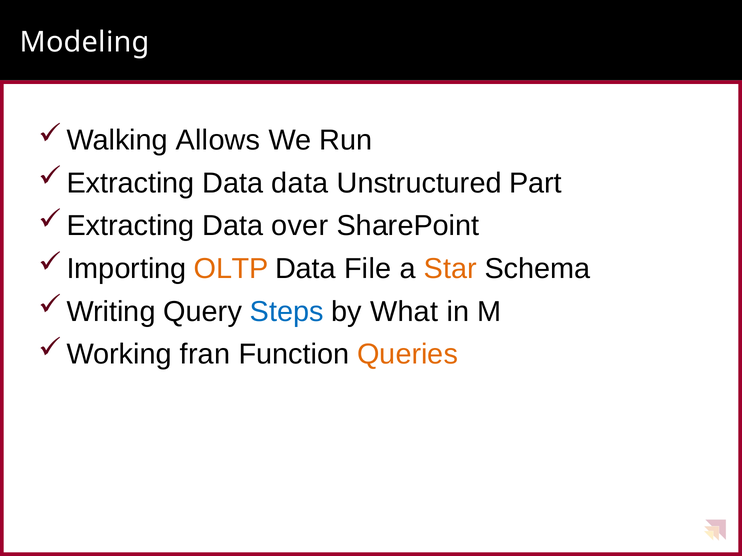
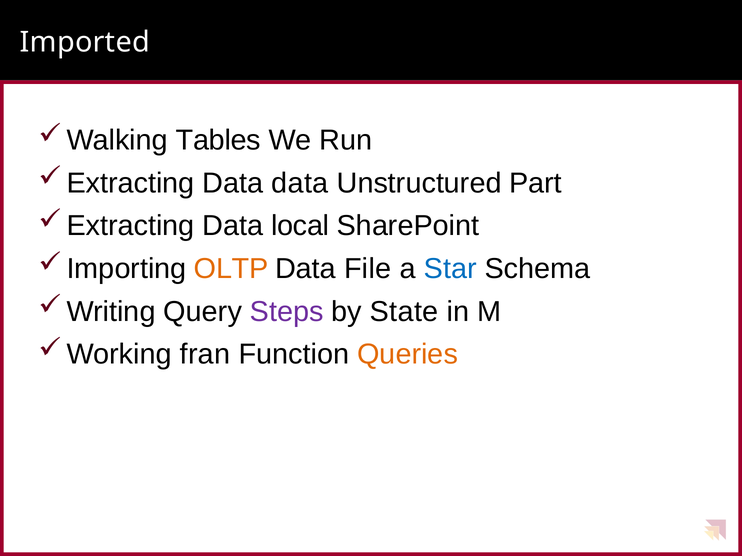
Modeling: Modeling -> Imported (85, 42)
Allows: Allows -> Tables (218, 140)
over: over -> local (300, 226)
Star colour: orange -> blue (450, 269)
Steps colour: blue -> purple (287, 312)
What: What -> State (404, 312)
